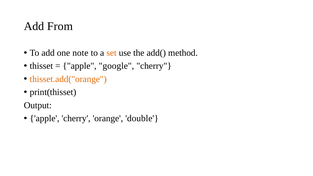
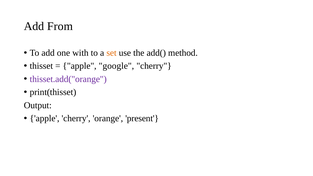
note: note -> with (80, 53)
thisset.add("orange colour: orange -> purple (68, 79)
double: double -> present (142, 118)
